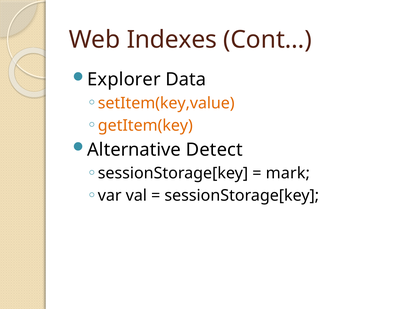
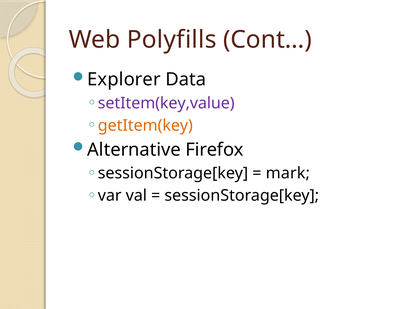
Indexes: Indexes -> Polyfills (172, 40)
setItem(key,value colour: orange -> purple (166, 103)
Detect: Detect -> Firefox (215, 150)
